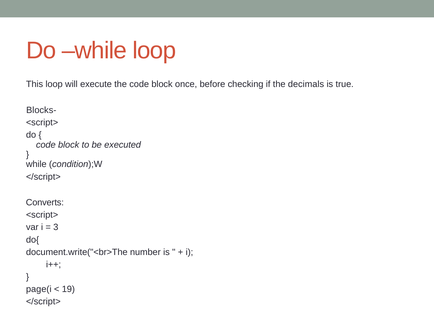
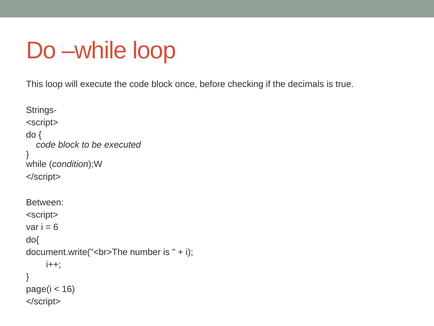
Blocks-: Blocks- -> Strings- (41, 110)
Converts: Converts -> Between (45, 202)
3: 3 -> 6 (56, 227)
19: 19 -> 16 (68, 289)
